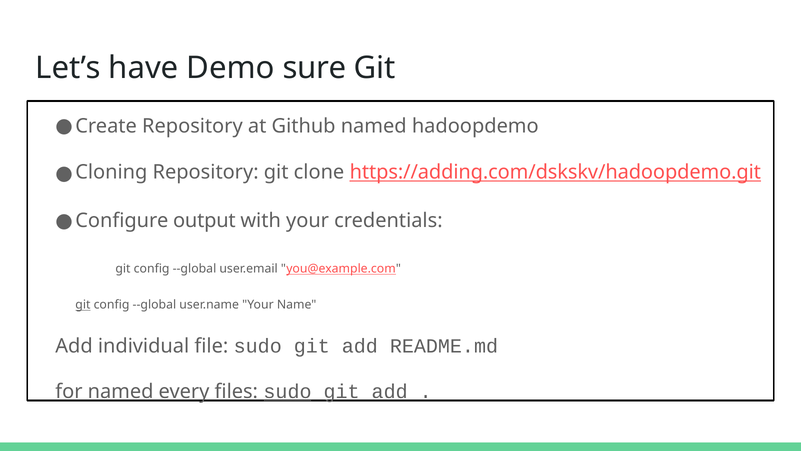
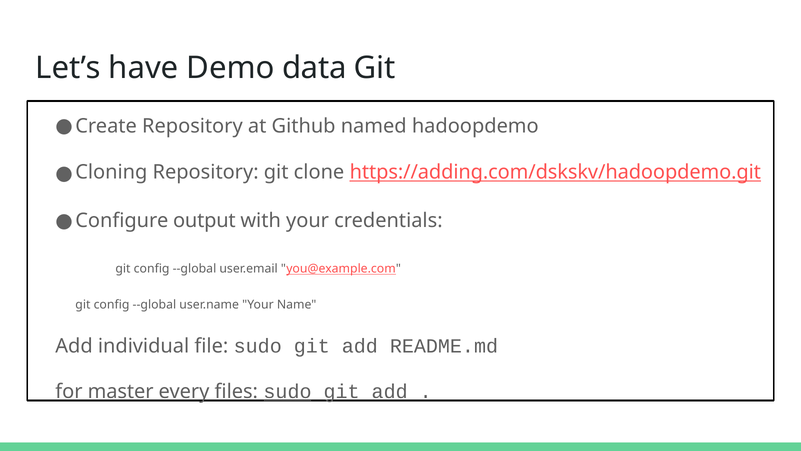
sure: sure -> data (314, 68)
git underline: present -> none (83, 305)
for named: named -> master (121, 391)
